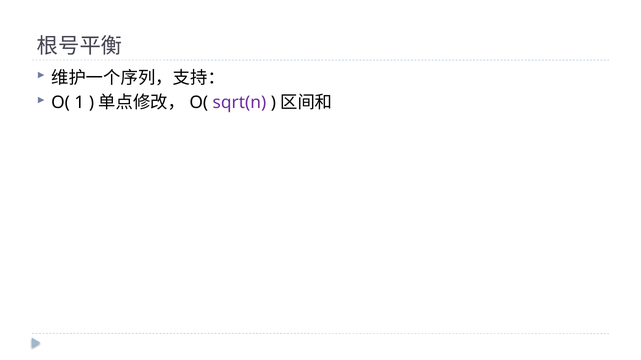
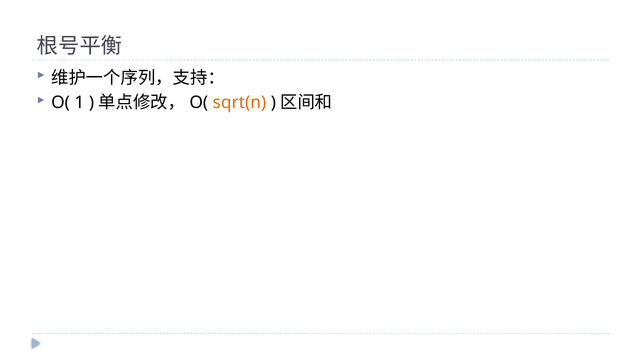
sqrt(n colour: purple -> orange (239, 103)
